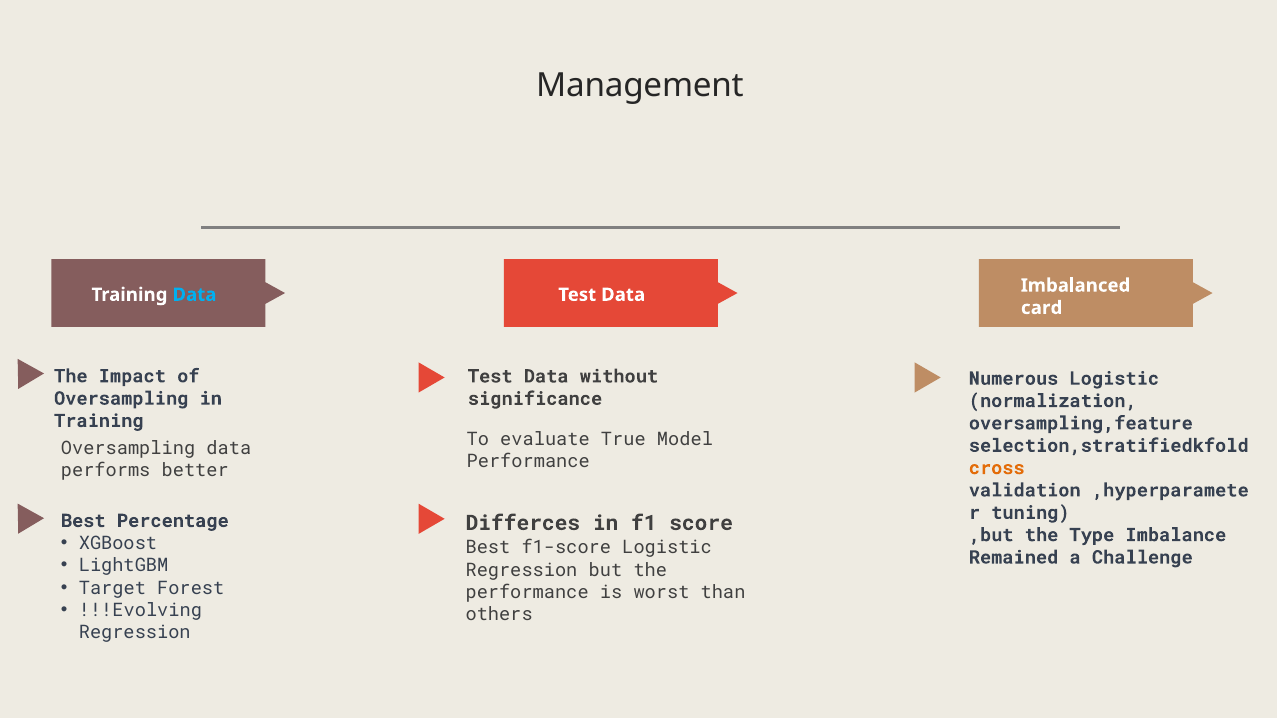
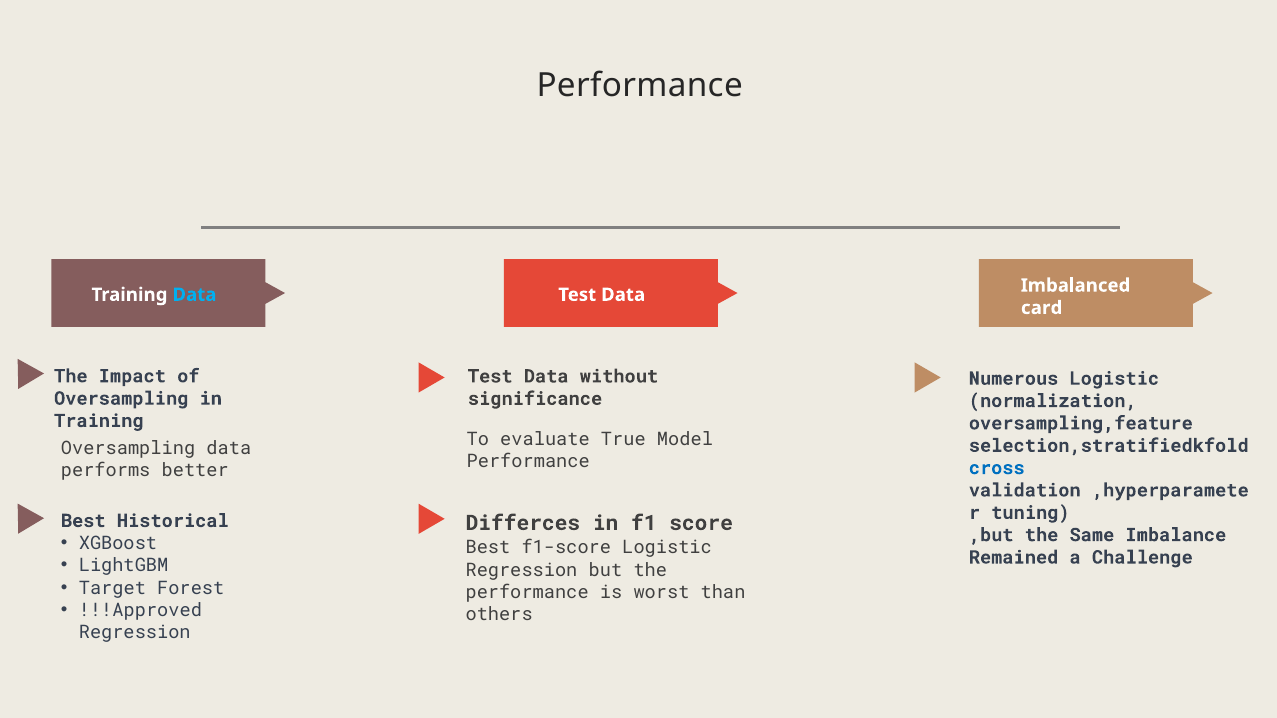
Management: Management -> Performance (640, 85)
cross colour: orange -> blue (997, 468)
Percentage: Percentage -> Historical (173, 521)
Type: Type -> Same (1092, 535)
!!!Evolving: !!!Evolving -> !!!Approved (140, 611)
